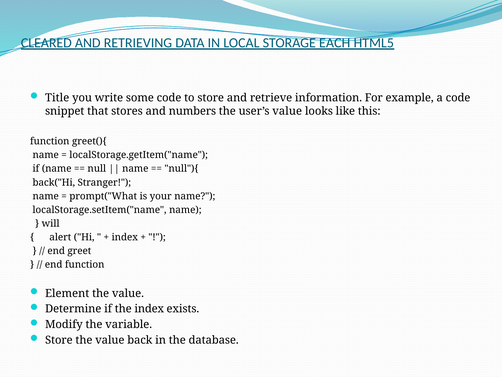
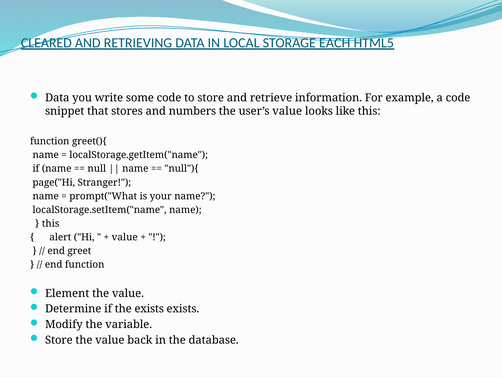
Title: Title -> Data (57, 98)
back("Hi: back("Hi -> page("Hi (54, 182)
will: will -> this (51, 223)
index: index -> value (125, 237)
the index: index -> exists (149, 309)
